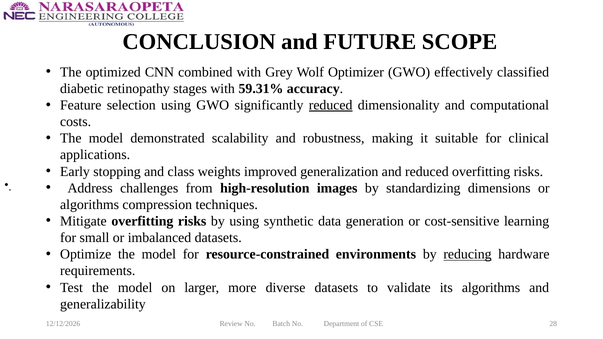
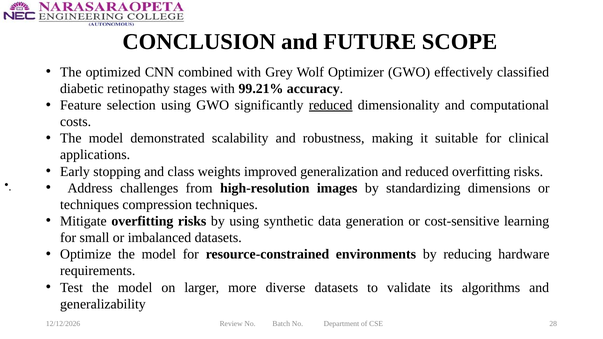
59.31%: 59.31% -> 99.21% (261, 89)
algorithms: algorithms -> techniques (90, 205)
reducing underline: present -> none (467, 254)
